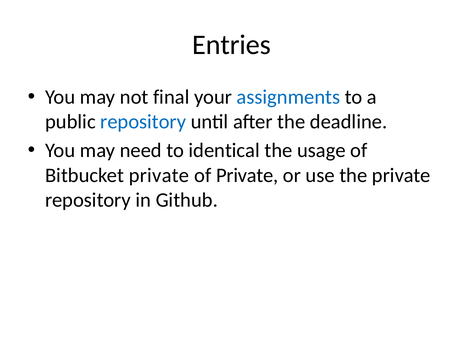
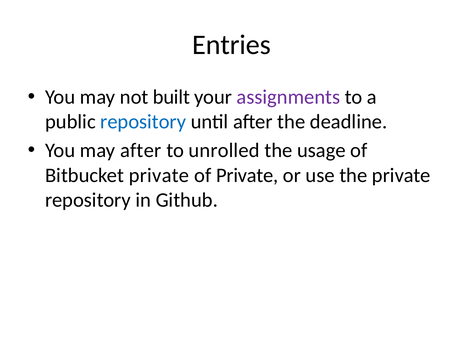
final: final -> built (171, 97)
assignments colour: blue -> purple (288, 97)
may need: need -> after (141, 151)
identical: identical -> unrolled (224, 151)
